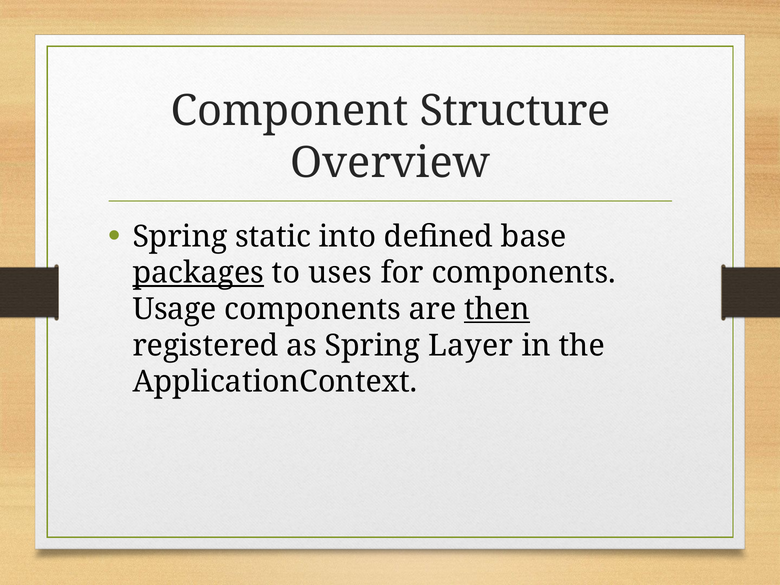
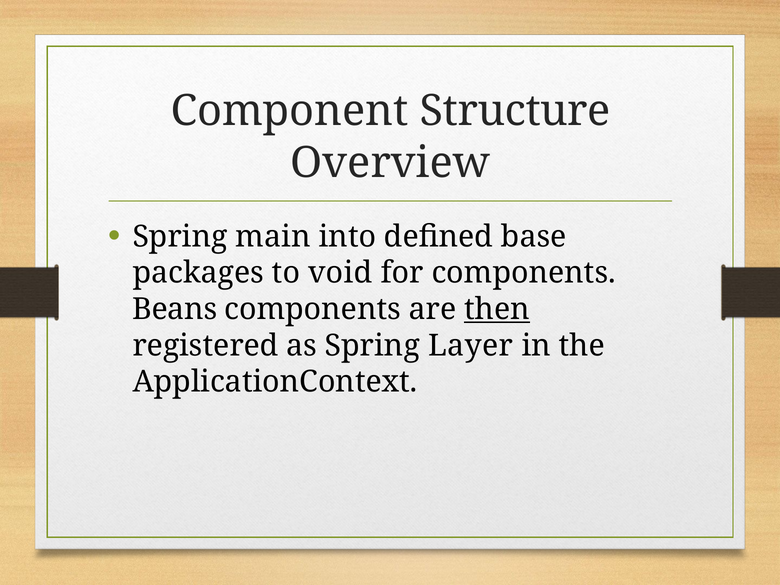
static: static -> main (273, 237)
packages underline: present -> none (198, 273)
uses: uses -> void (340, 273)
Usage: Usage -> Beans (175, 309)
